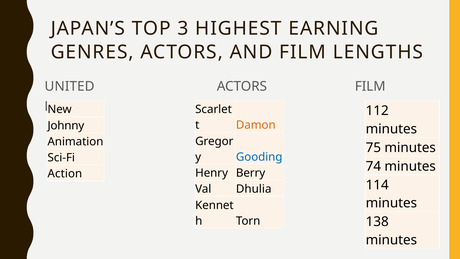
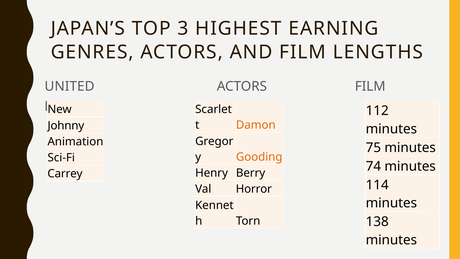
Gooding colour: blue -> orange (259, 157)
Action: Action -> Carrey (65, 174)
Dhulia: Dhulia -> Horror (254, 189)
